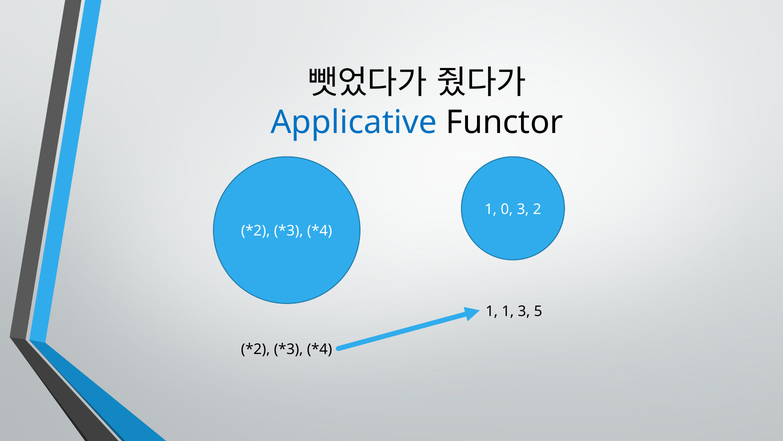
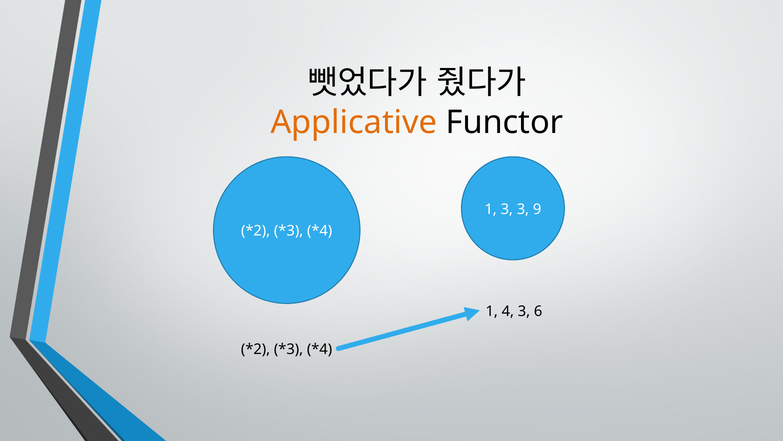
Applicative colour: blue -> orange (354, 122)
1 0: 0 -> 3 (507, 209)
2: 2 -> 9 (537, 209)
1 1: 1 -> 4 (508, 311)
5: 5 -> 6 (538, 311)
